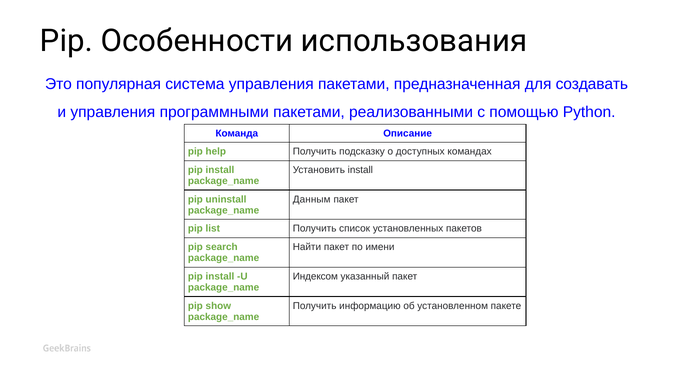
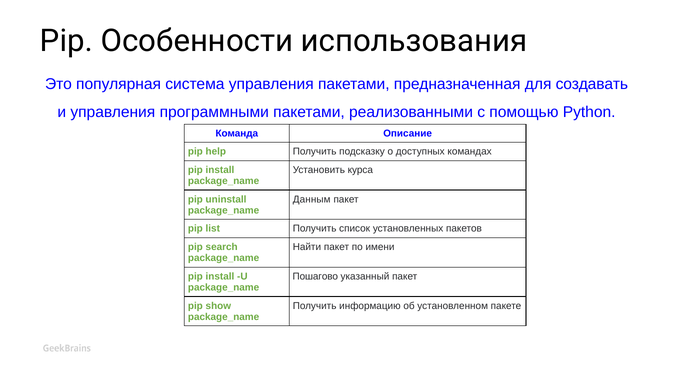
Установить install: install -> курса (360, 170)
Индексом: Индексом -> Пошагово (315, 276)
